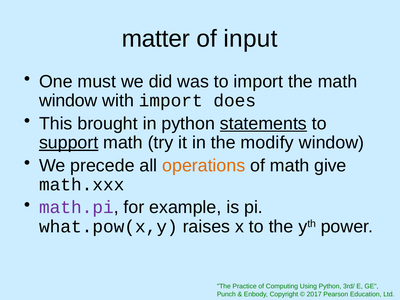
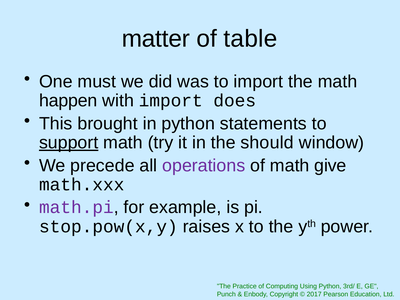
input: input -> table (251, 39)
window: window -> happen (68, 101)
statements underline: present -> none (263, 123)
modify: modify -> should (267, 143)
operations colour: orange -> purple (204, 165)
what.pow(x,y: what.pow(x,y -> stop.pow(x,y (108, 227)
